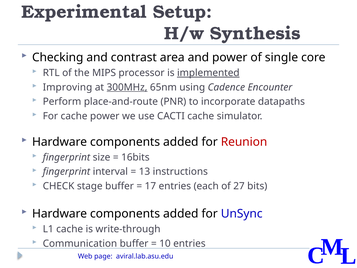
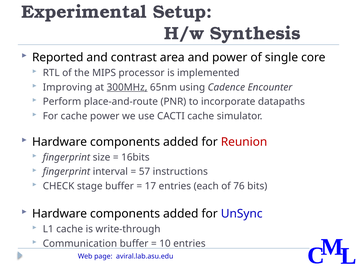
Checking: Checking -> Reported (58, 57)
implemented underline: present -> none (208, 73)
13: 13 -> 57 (144, 172)
27: 27 -> 76 (239, 186)
